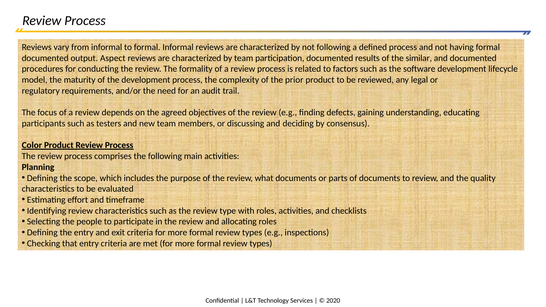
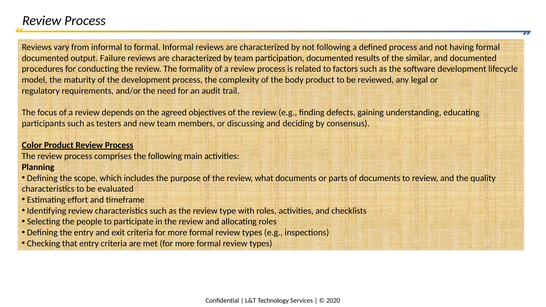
Aspect: Aspect -> Failure (113, 58)
prior: prior -> body (294, 80)
